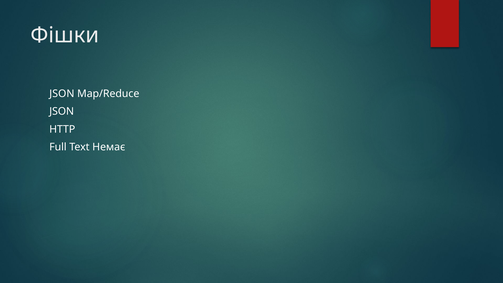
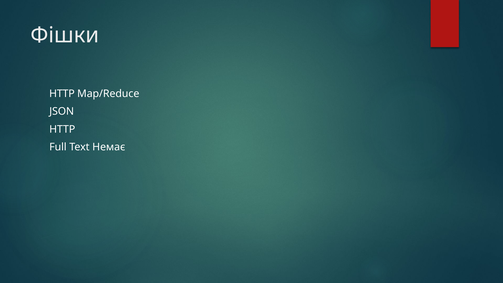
JSON: JSON -> HTTP (62, 94)
